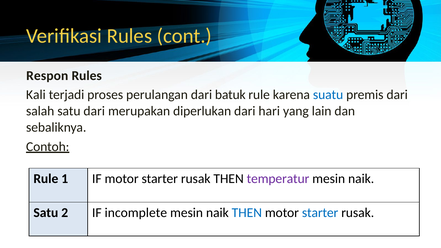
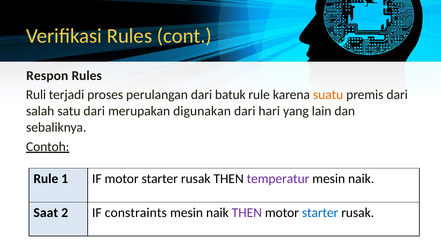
Kali: Kali -> Ruli (36, 95)
suatu colour: blue -> orange (328, 95)
diperlukan: diperlukan -> digunakan (202, 111)
Satu: Satu -> Saat (46, 213)
incomplete: incomplete -> constraints (136, 213)
THEN colour: blue -> purple (247, 213)
